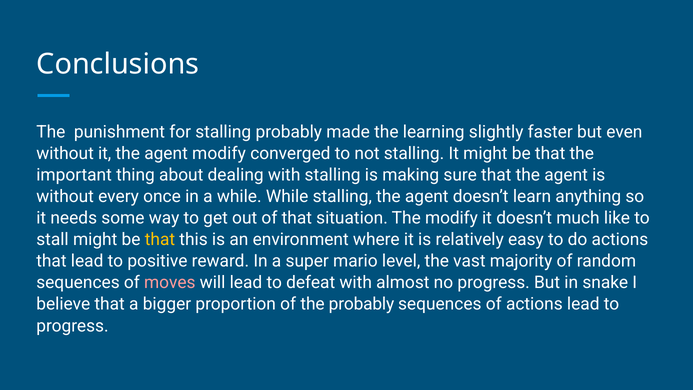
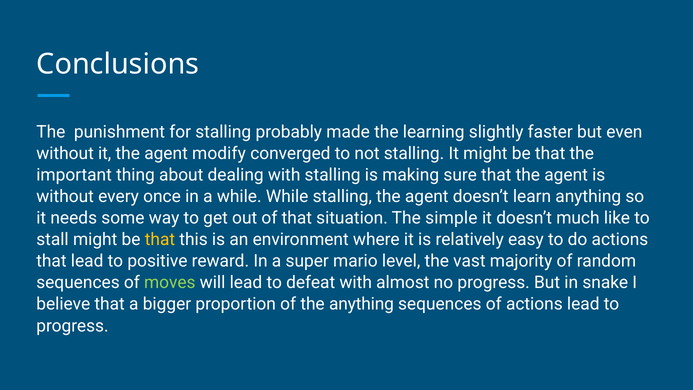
The modify: modify -> simple (451, 218)
moves colour: pink -> light green (170, 283)
the probably: probably -> anything (361, 304)
